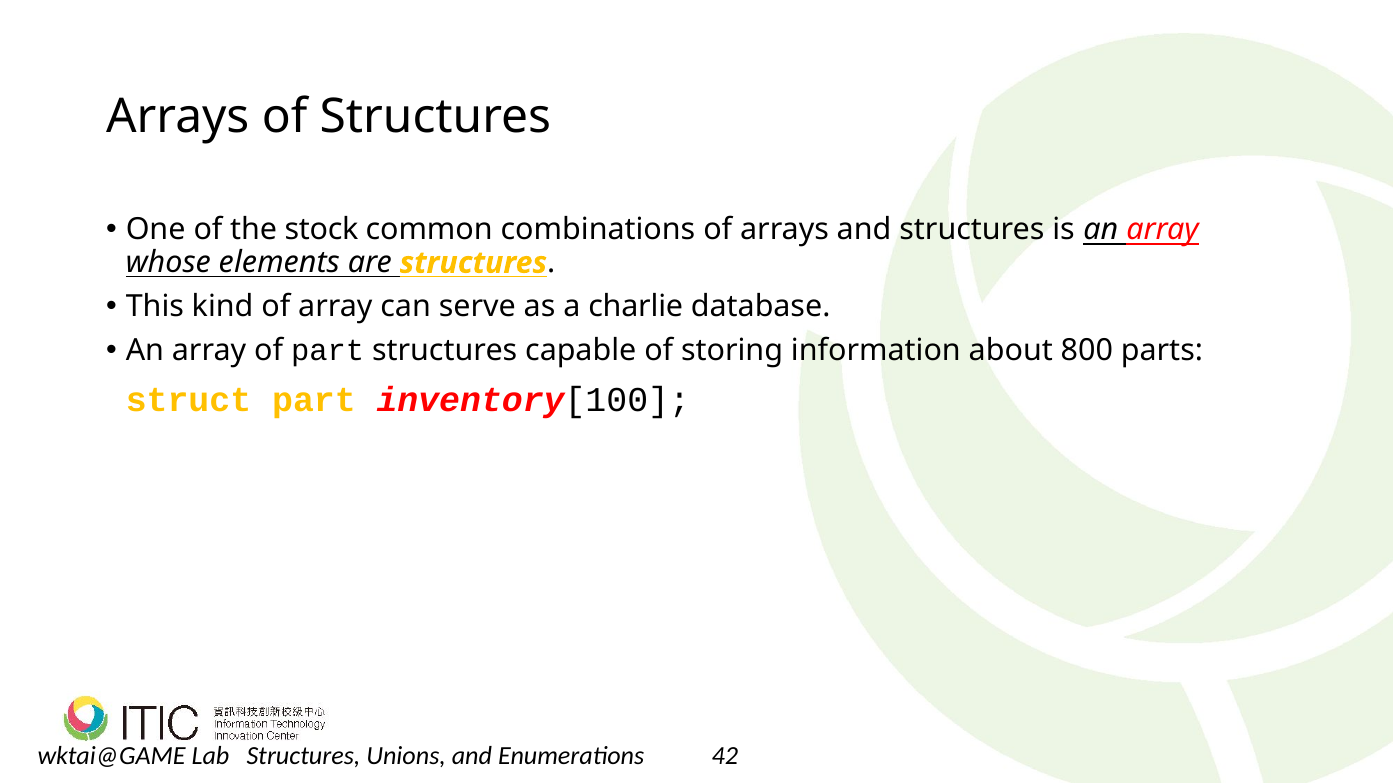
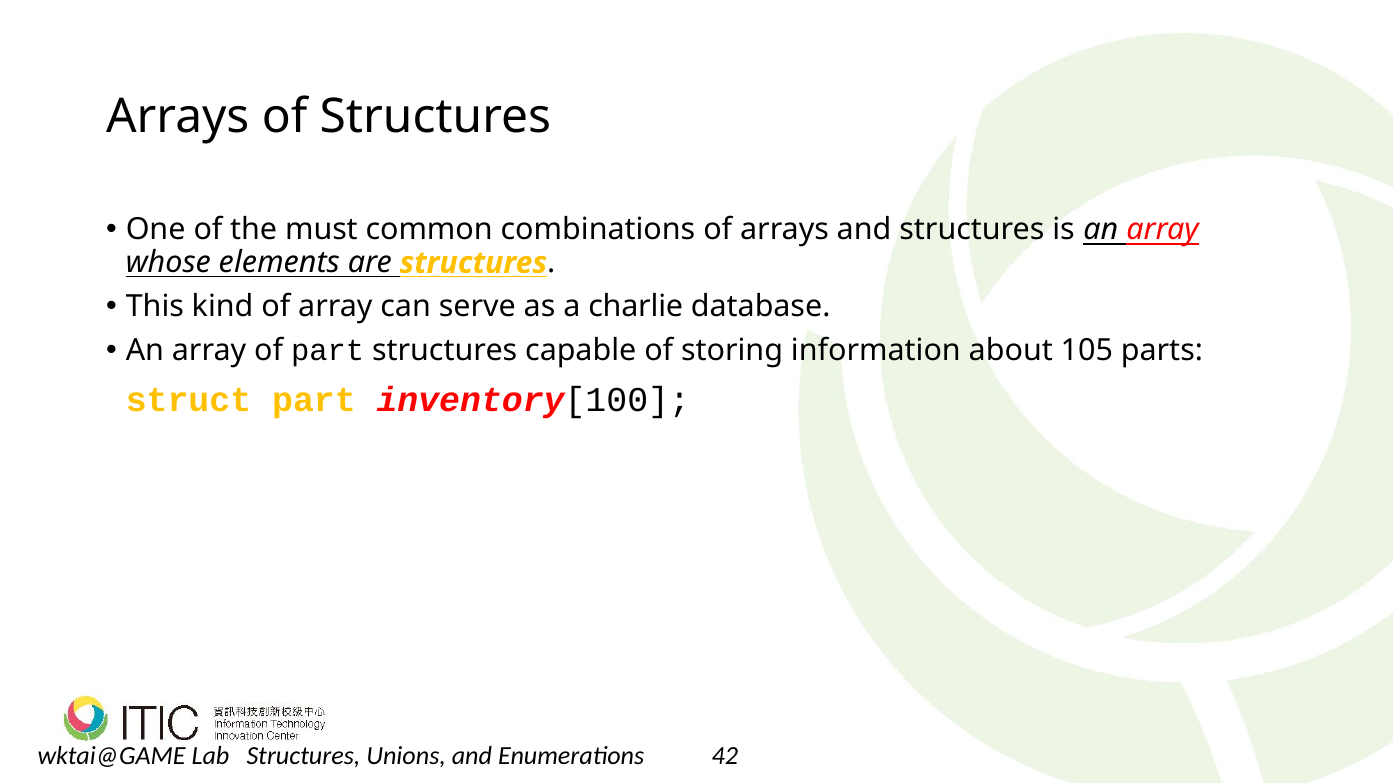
stock: stock -> must (321, 230)
800: 800 -> 105 (1087, 351)
